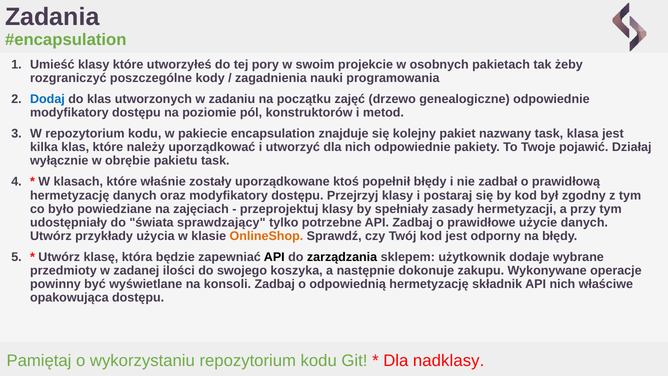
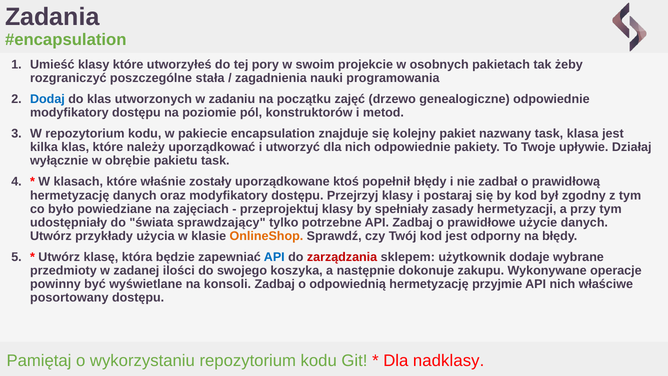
kody: kody -> stała (210, 78)
pojawić: pojawić -> upływie (584, 147)
API colour: black -> blue (274, 257)
zarządzania colour: black -> red (342, 257)
składnik: składnik -> przyjmie (497, 284)
opakowująca: opakowująca -> posortowany (69, 297)
